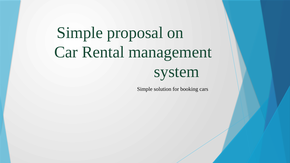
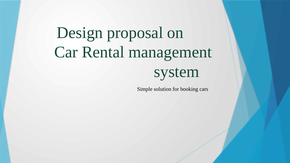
Simple: Simple -> Design (80, 33)
